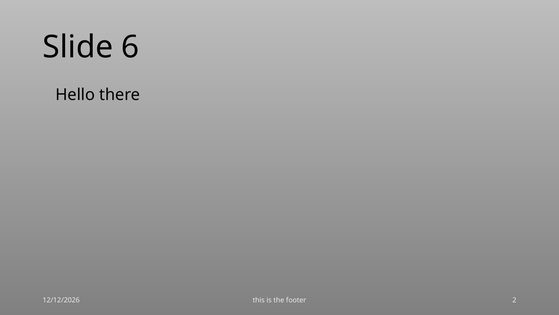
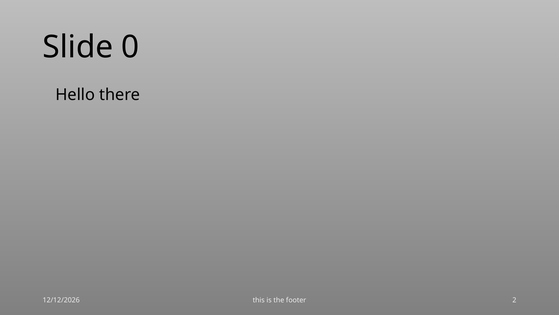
6: 6 -> 0 (130, 47)
